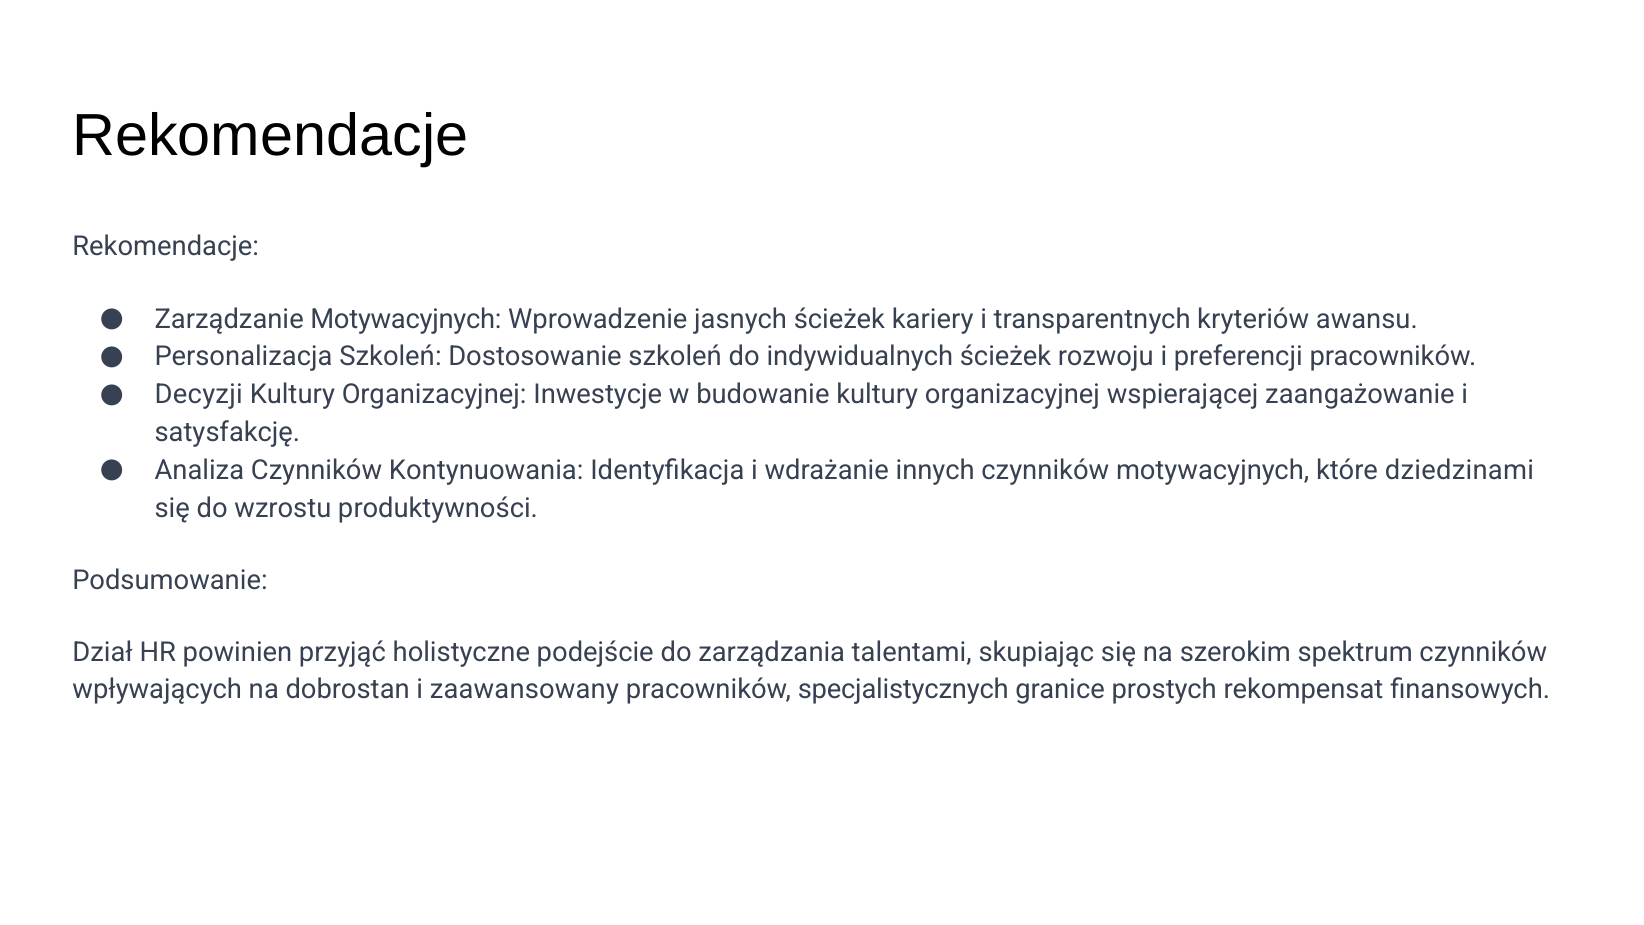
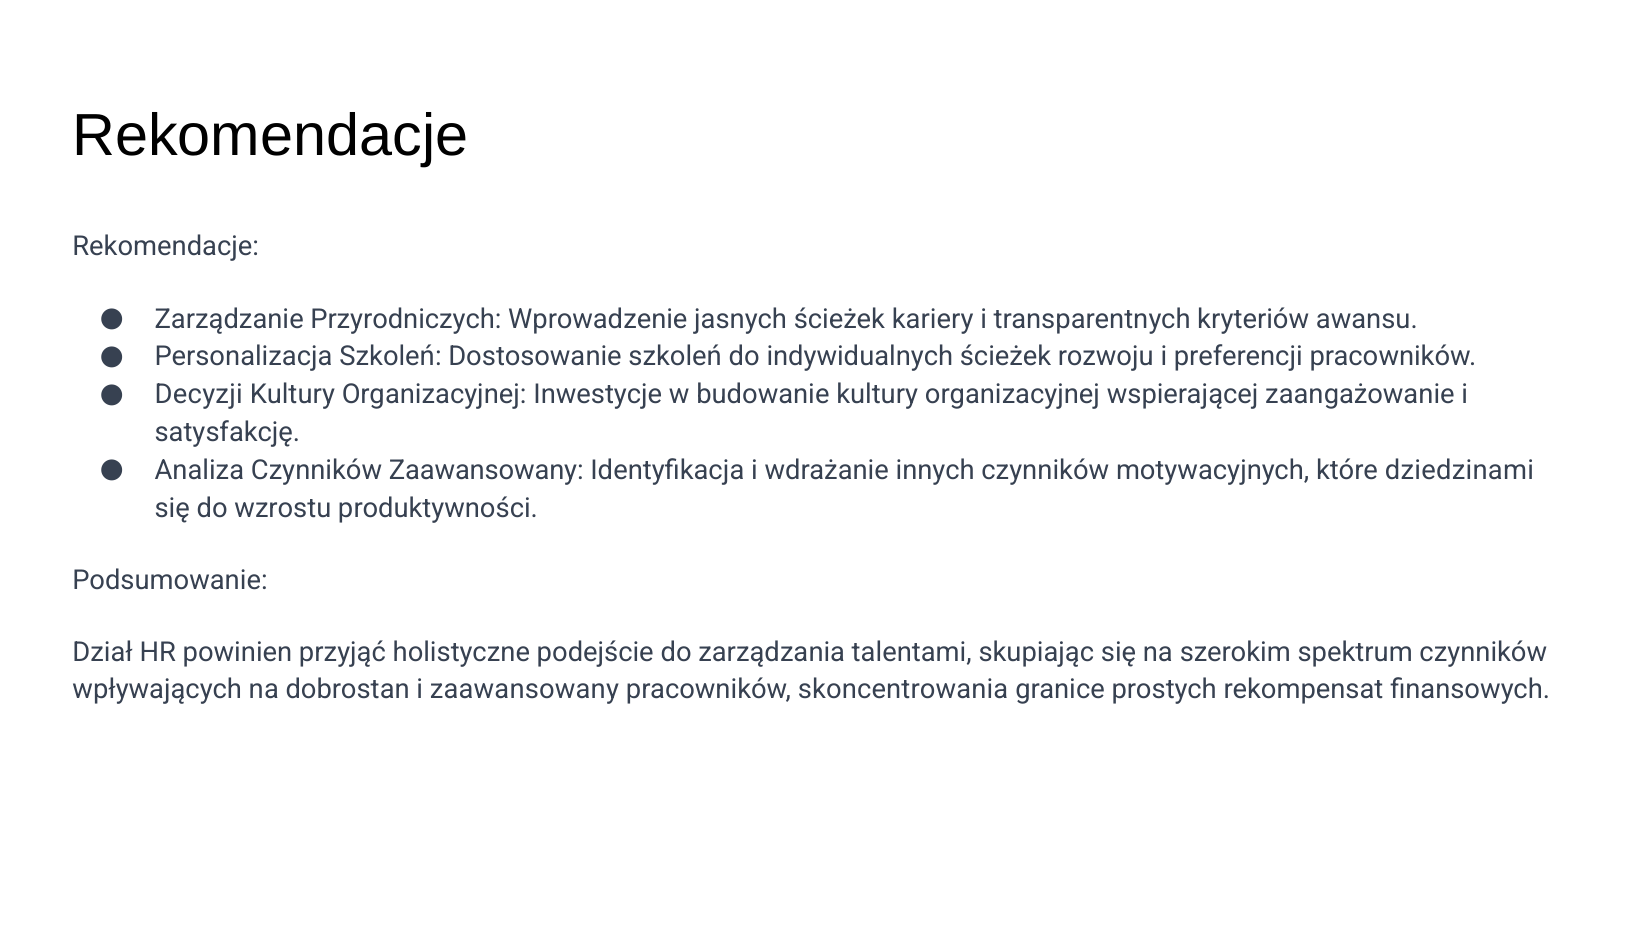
Zarządzanie Motywacyjnych: Motywacyjnych -> Przyrodniczych (406, 319)
Czynników Kontynuowania: Kontynuowania -> Zaawansowany (486, 470)
specjalistycznych: specjalistycznych -> skoncentrowania (903, 690)
